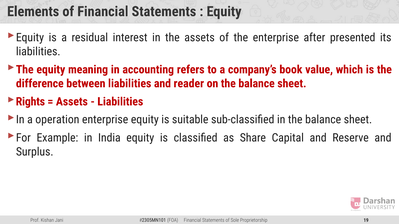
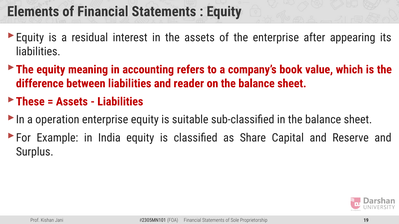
presented: presented -> appearing (353, 38)
Rights: Rights -> These (30, 102)
